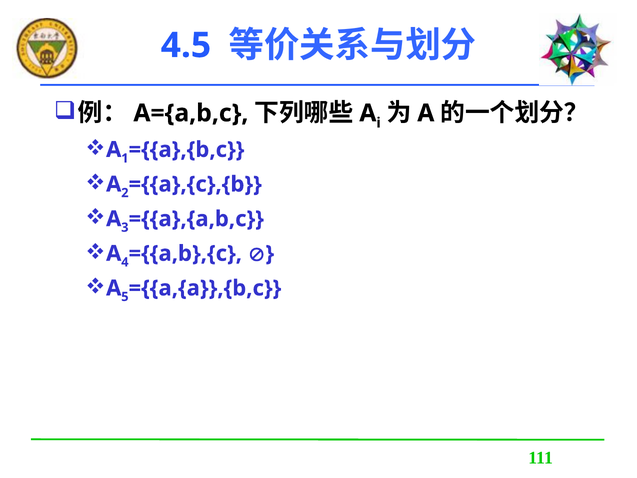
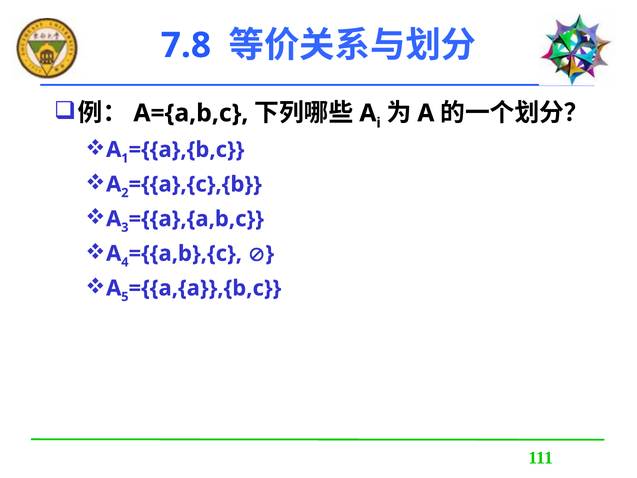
4.5: 4.5 -> 7.8 (186, 45)
